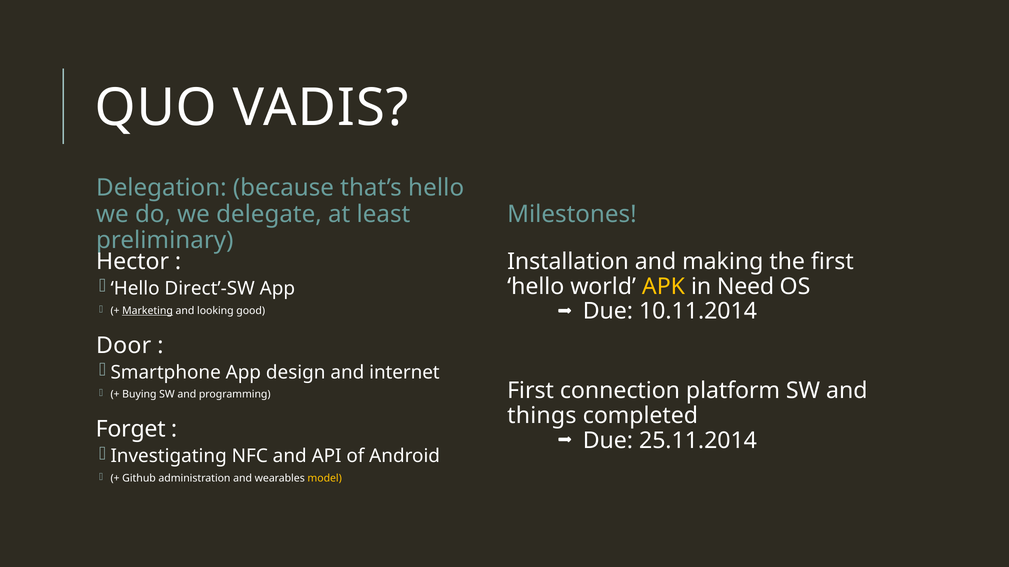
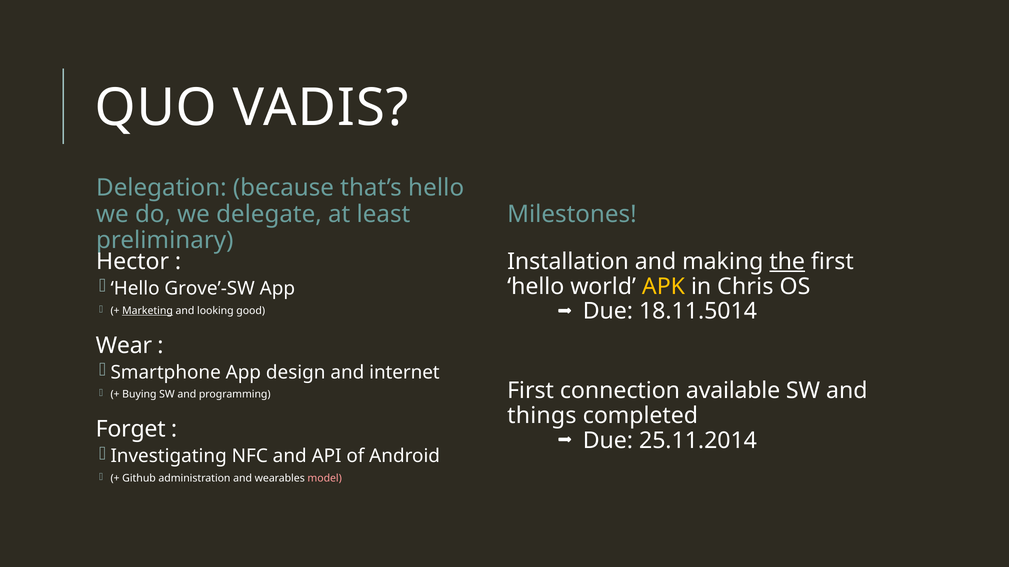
the underline: none -> present (787, 262)
Direct’-SW: Direct’-SW -> Grove’-SW (210, 289)
Need: Need -> Chris (745, 287)
10.11.2014: 10.11.2014 -> 18.11.5014 (698, 312)
Door: Door -> Wear (124, 346)
platform: platform -> available (733, 391)
model colour: yellow -> pink (325, 479)
